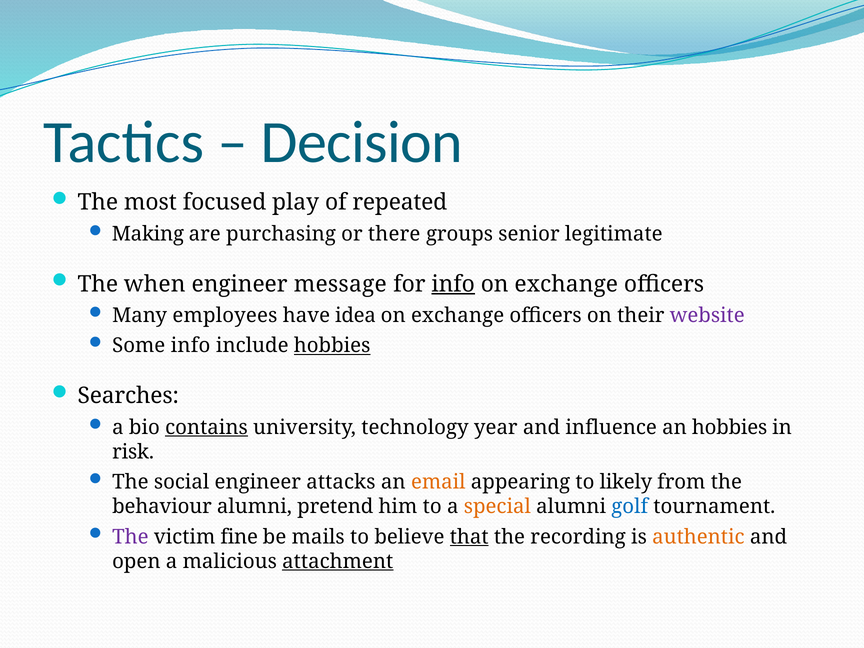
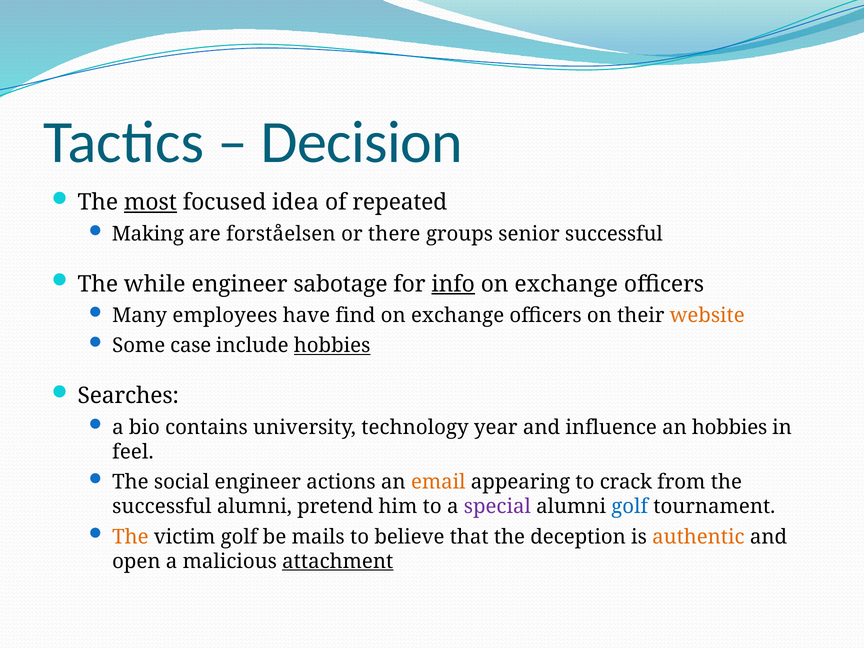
most underline: none -> present (150, 202)
play: play -> idea (296, 202)
purchasing: purchasing -> forståelsen (281, 234)
senior legitimate: legitimate -> successful (614, 234)
when: when -> while (155, 284)
message: message -> sabotage (340, 284)
idea: idea -> find (355, 315)
website colour: purple -> orange (707, 315)
Some info: info -> case (191, 346)
contains underline: present -> none (206, 427)
risk: risk -> feel (133, 452)
attacks: attacks -> actions (341, 482)
likely: likely -> crack (626, 482)
behaviour: behaviour -> successful (162, 507)
special colour: orange -> purple (497, 507)
The colour: purple -> orange (130, 537)
victim fine: fine -> golf (239, 537)
that underline: present -> none (469, 537)
recording: recording -> deception (578, 537)
